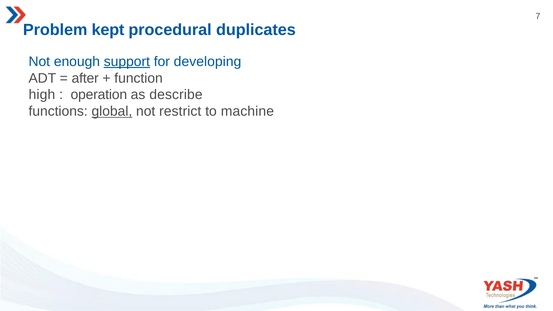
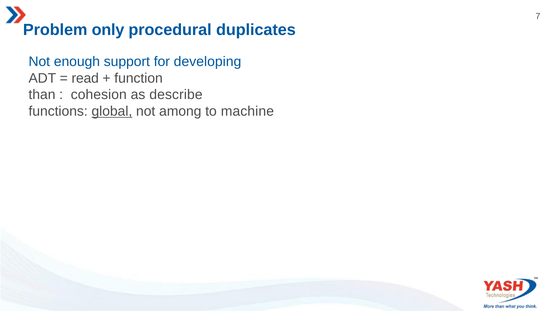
kept: kept -> only (108, 30)
support underline: present -> none (127, 62)
after: after -> read (85, 78)
high: high -> than (42, 95)
operation: operation -> cohesion (99, 95)
restrict: restrict -> among (180, 111)
